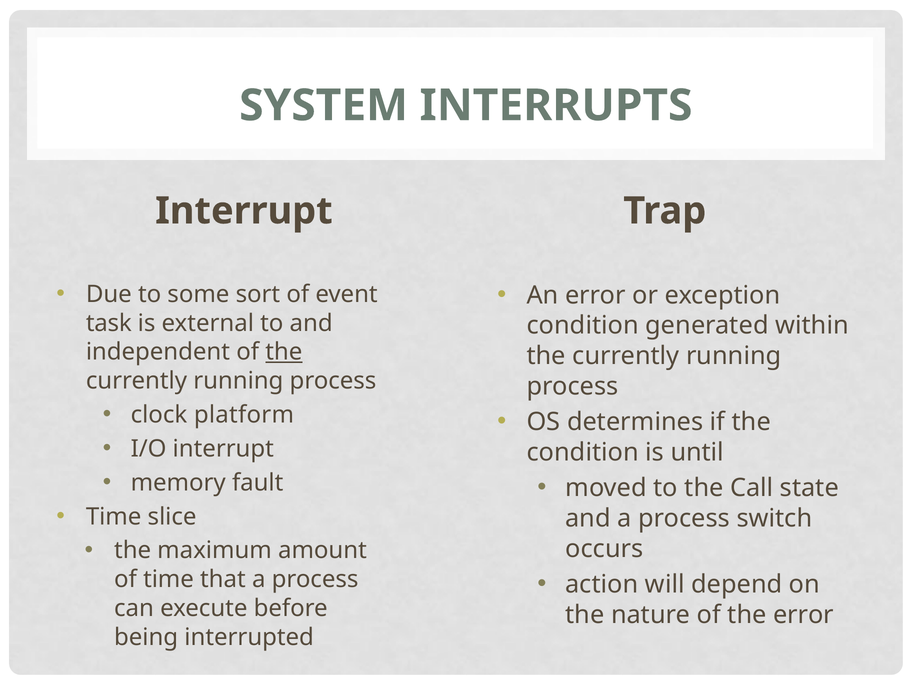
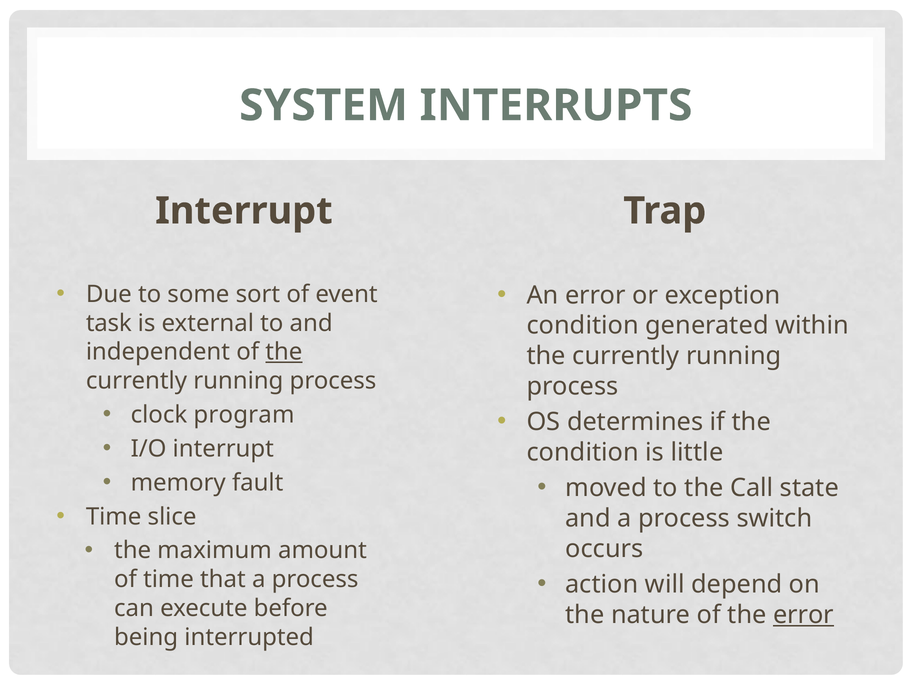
platform: platform -> program (244, 415)
until: until -> little (697, 452)
error underline: none -> present (804, 615)
